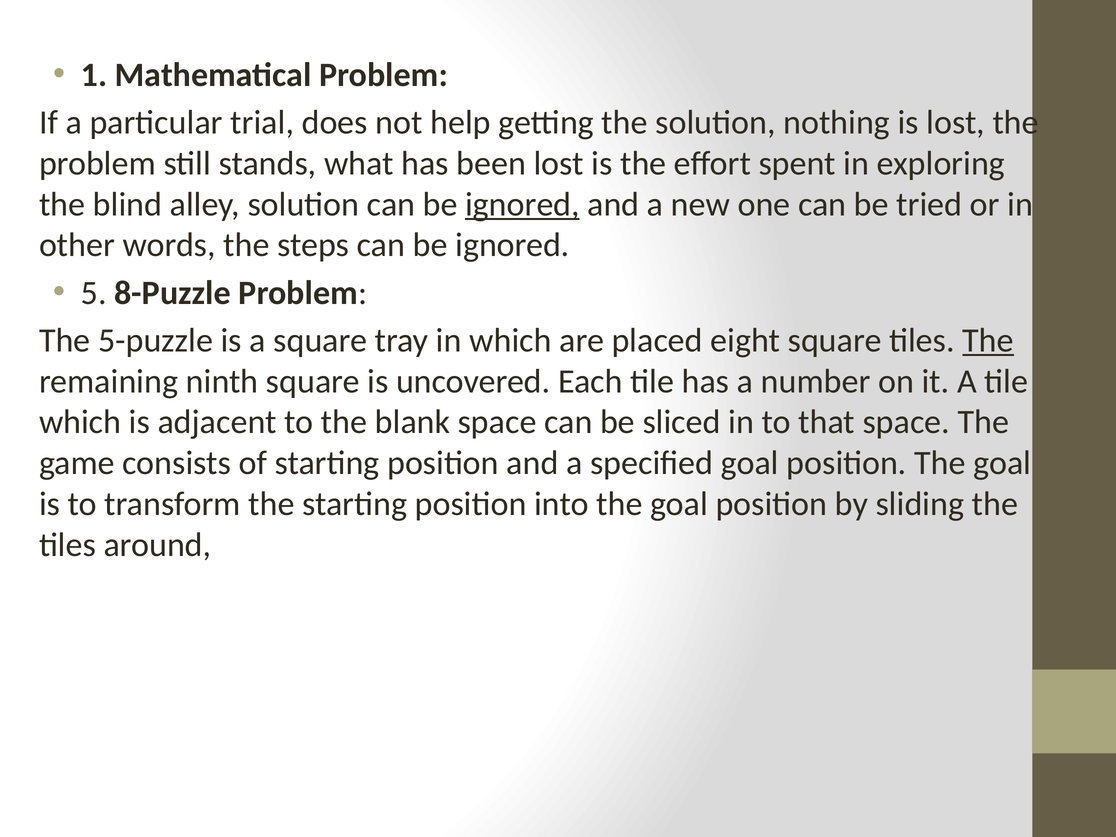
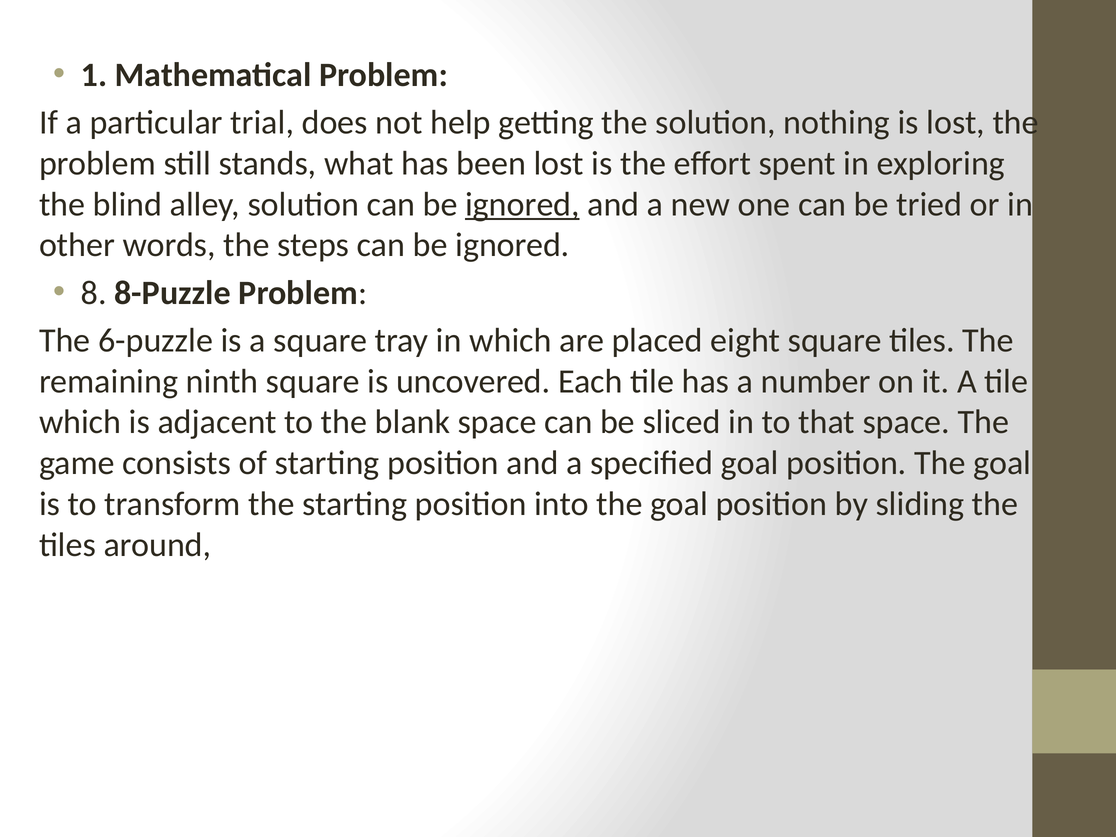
5: 5 -> 8 (94, 293)
5-puzzle: 5-puzzle -> 6-puzzle (156, 340)
The underline: present -> none (988, 340)
